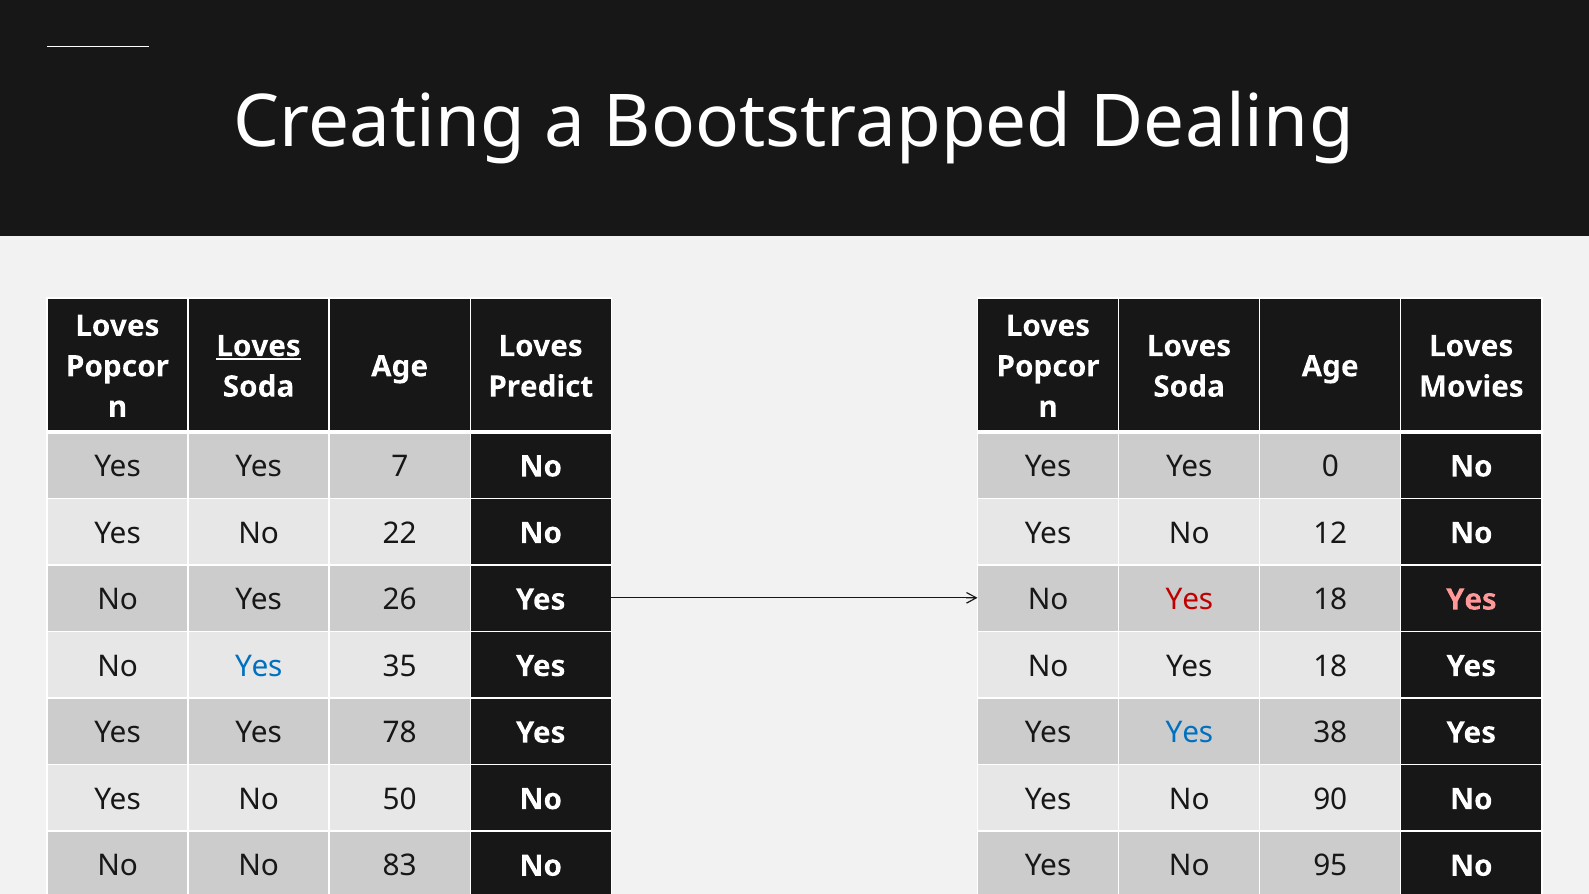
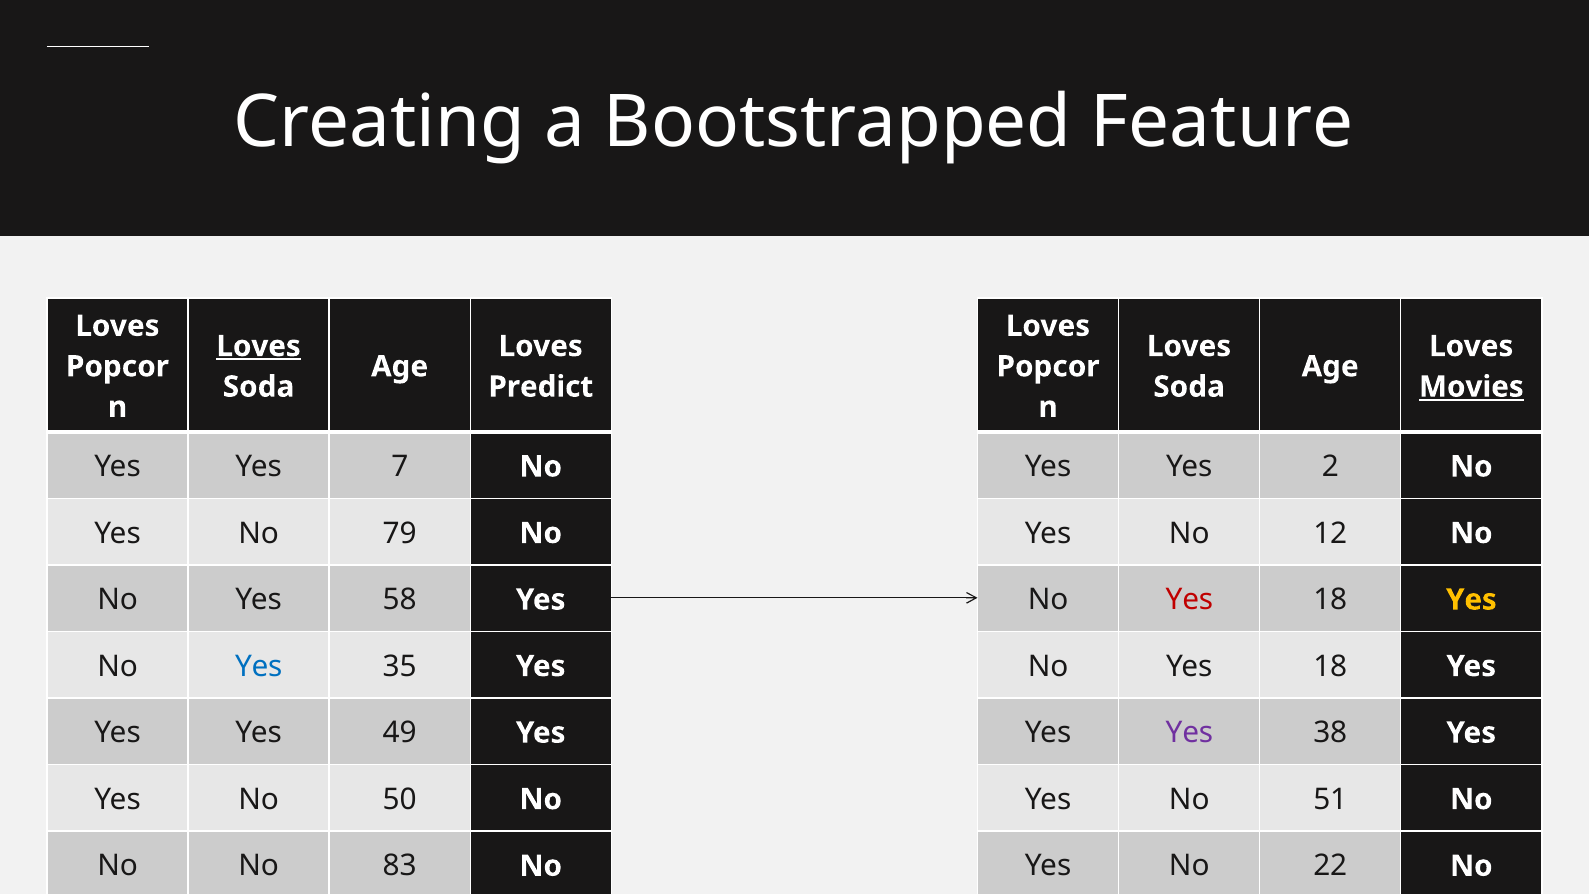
Dealing: Dealing -> Feature (1222, 123)
Movies underline: none -> present (1471, 387)
0: 0 -> 2 (1330, 467)
22: 22 -> 79 (400, 533)
26: 26 -> 58 (400, 600)
Yes colour: pink -> yellow (1471, 600)
78: 78 -> 49 (400, 733)
Yes colour: blue -> purple (1189, 733)
90: 90 -> 51 (1330, 799)
95: 95 -> 22 (1330, 866)
